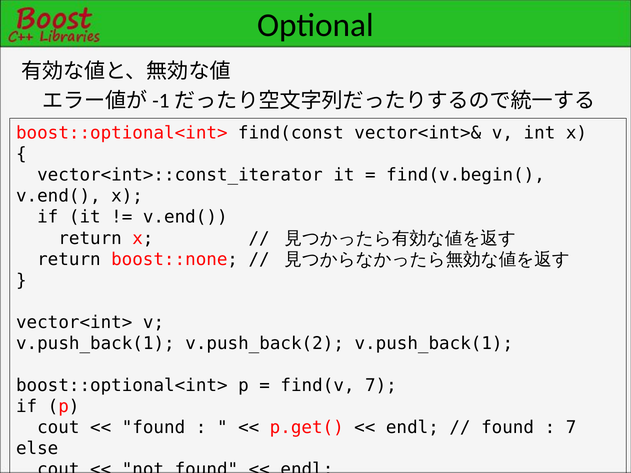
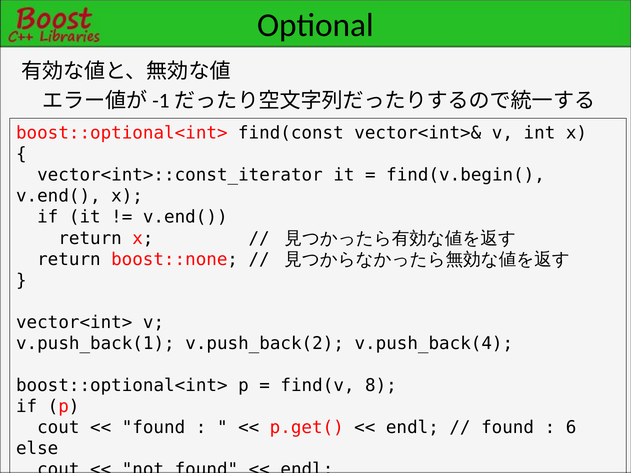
v.push_back(2 v.push_back(1: v.push_back(1 -> v.push_back(4 (434, 344)
find(v 7: 7 -> 8 (381, 386)
7: 7 -> 6 (571, 428)
